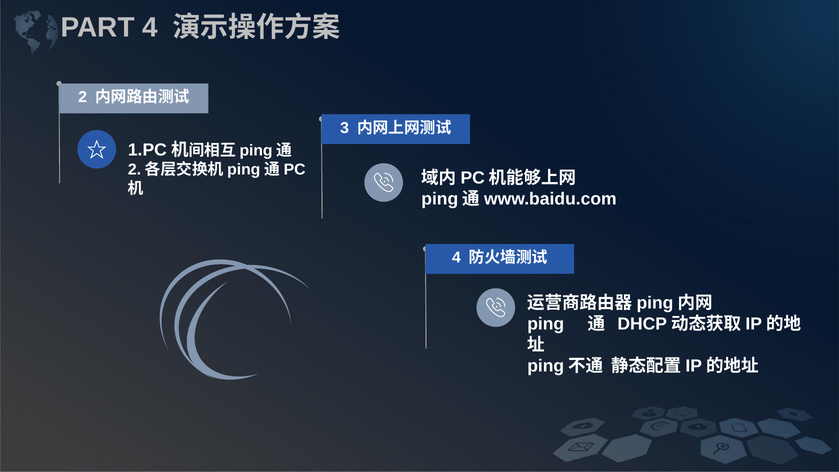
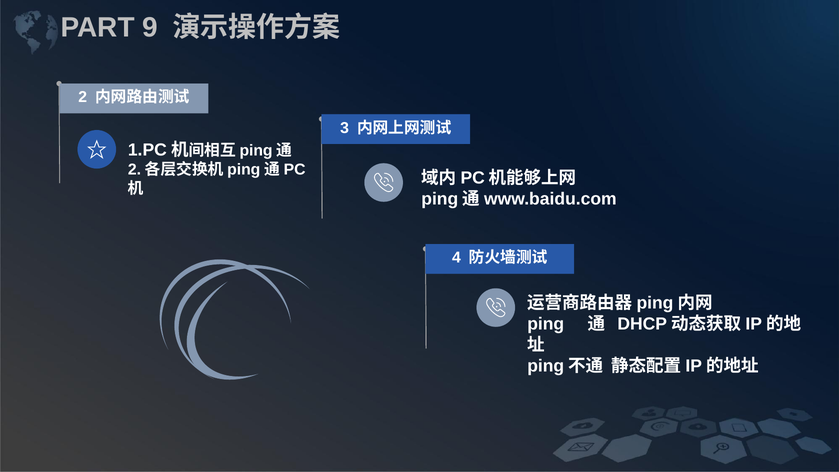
PART 4: 4 -> 9 (150, 28)
